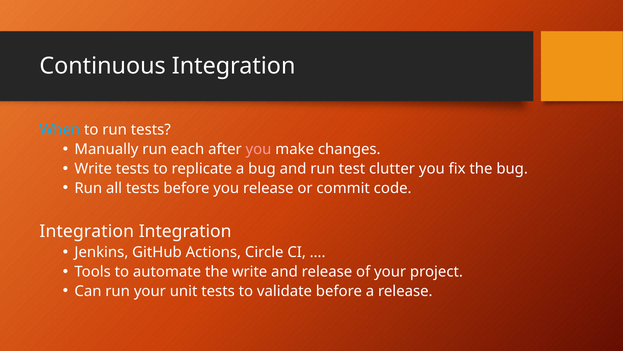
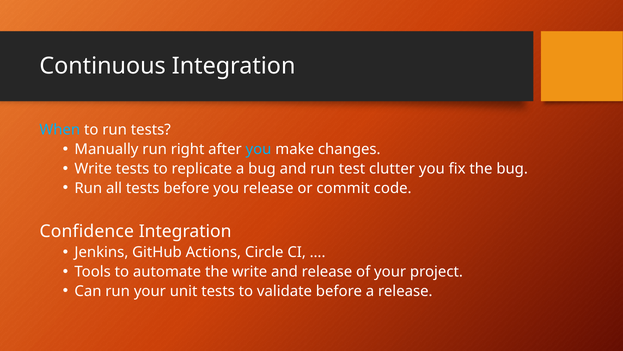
each: each -> right (188, 149)
you colour: pink -> light blue (258, 149)
Integration: Integration -> Confidence (87, 231)
